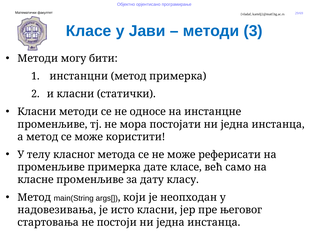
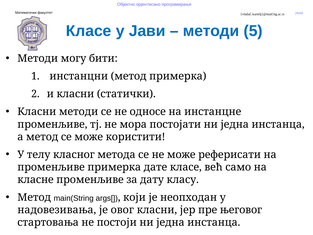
3: 3 -> 5 (253, 31)
исто: исто -> овог (122, 210)
